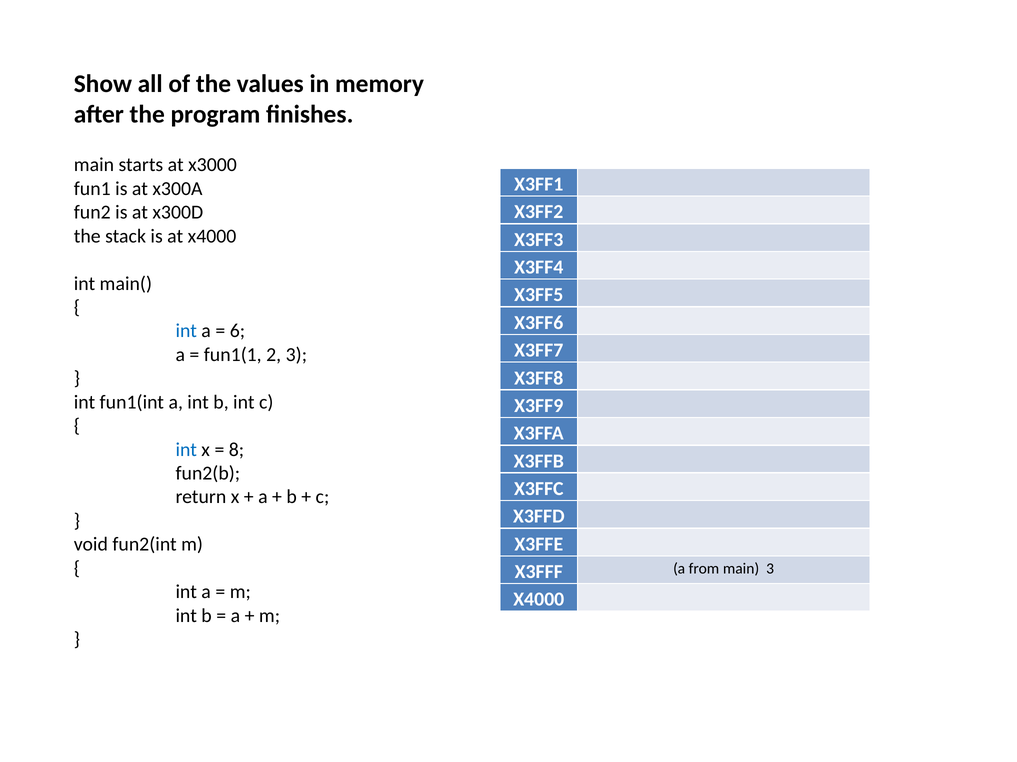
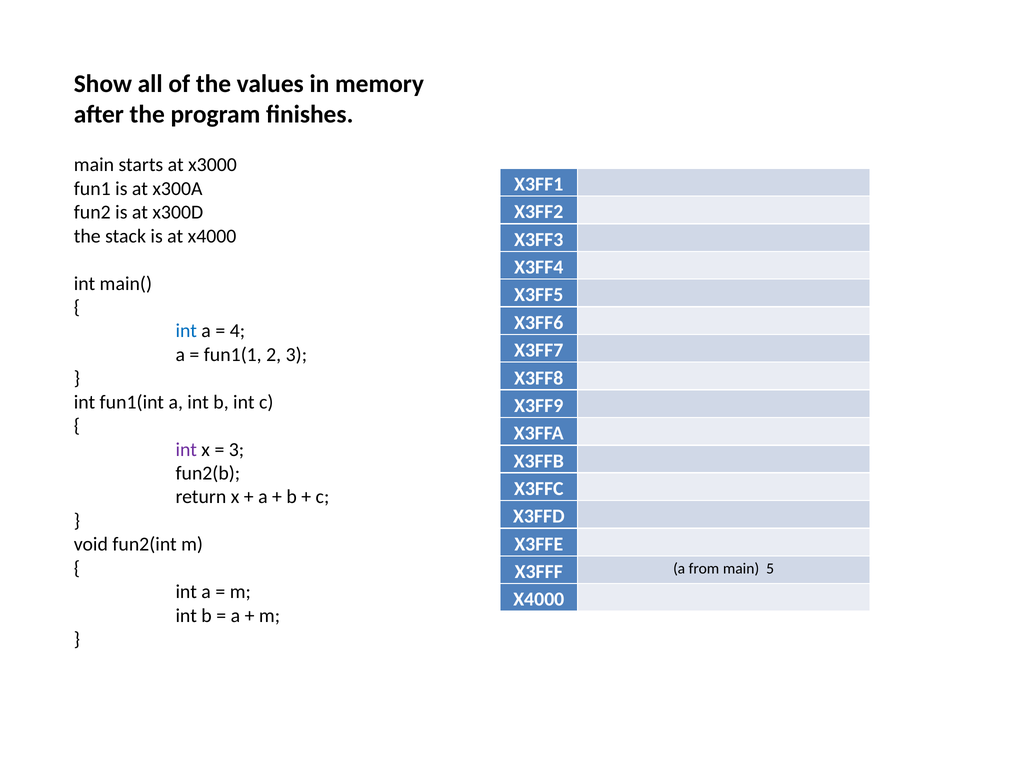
6: 6 -> 4 (237, 331)
int colour: blue -> purple (186, 450)
8: 8 -> 3 (236, 450)
main 3: 3 -> 5 (770, 569)
